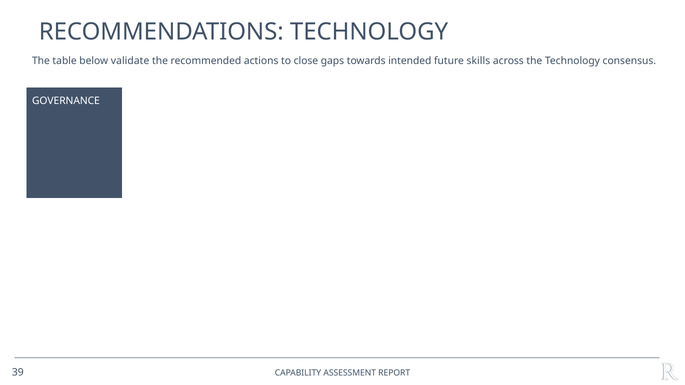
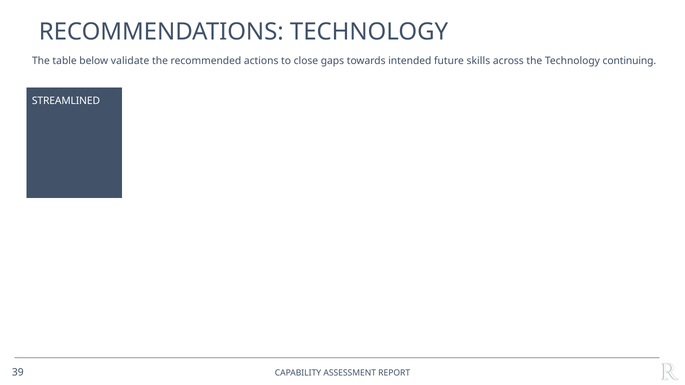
consensus: consensus -> continuing (629, 61)
GOVERNANCE: GOVERNANCE -> STREAMLINED (66, 101)
